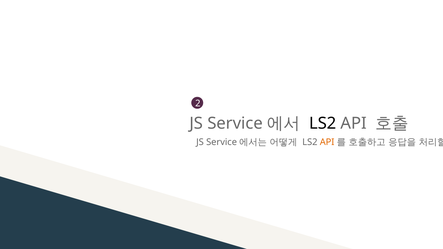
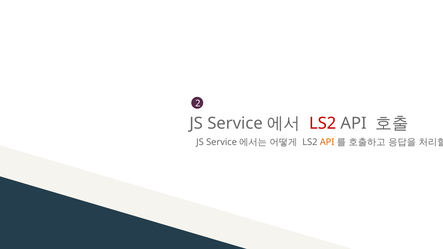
LS2 colour: black -> red (323, 124)
